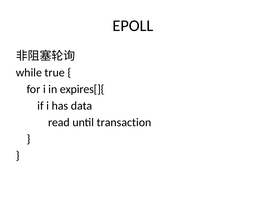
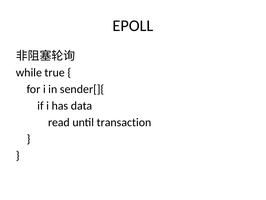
expires[]{: expires[]{ -> sender[]{ (82, 89)
